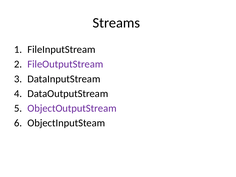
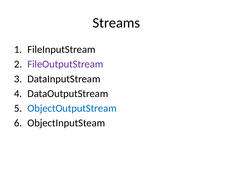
ObjectOutputStream colour: purple -> blue (72, 108)
